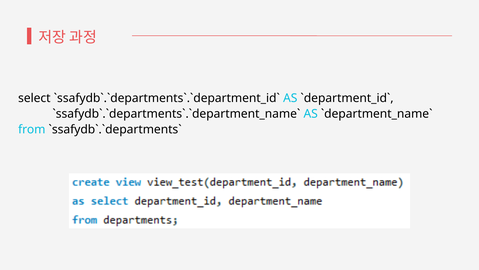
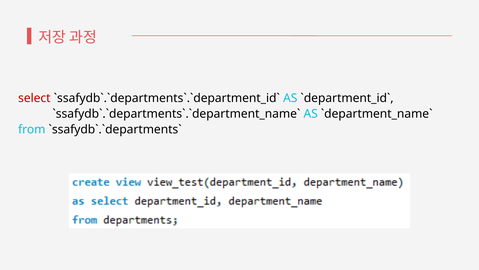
select colour: black -> red (34, 98)
